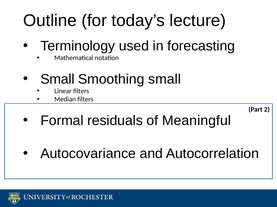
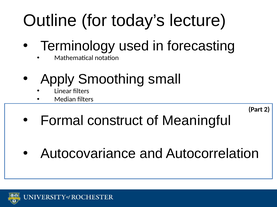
Small: Small -> Apply (57, 79)
residuals: residuals -> construct (115, 121)
